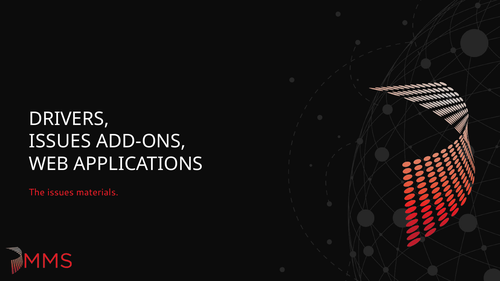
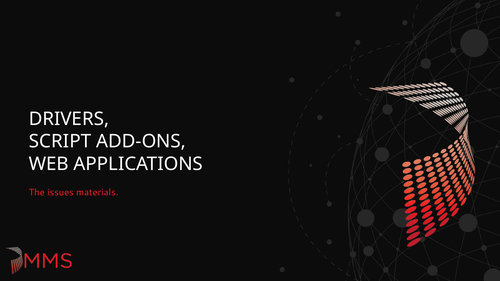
ISSUES: ISSUES -> SCRIPT (60, 142)
